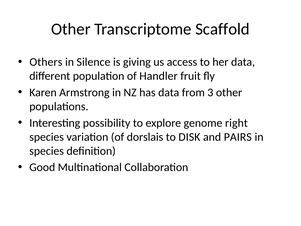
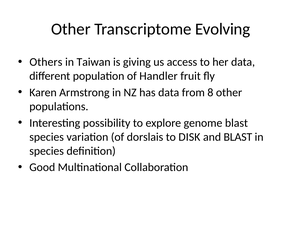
Scaffold: Scaffold -> Evolving (223, 29)
Silence: Silence -> Taiwan (94, 62)
3: 3 -> 8 (210, 92)
genome right: right -> blast (236, 123)
and PAIRS: PAIRS -> BLAST (238, 137)
